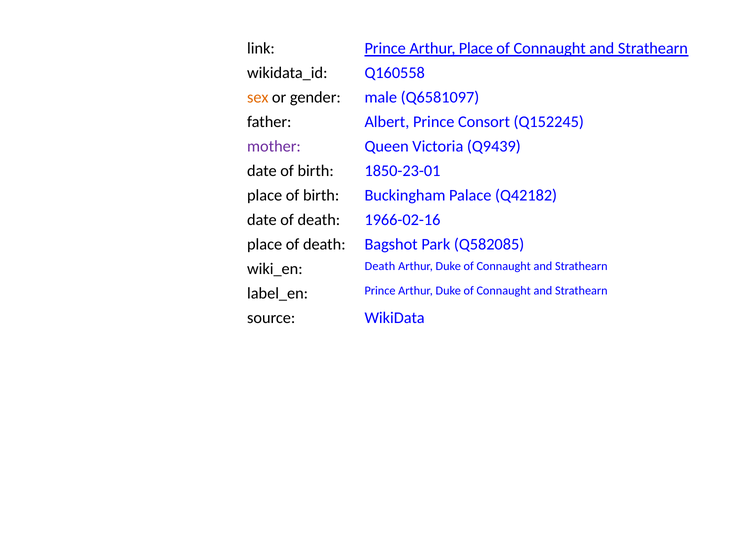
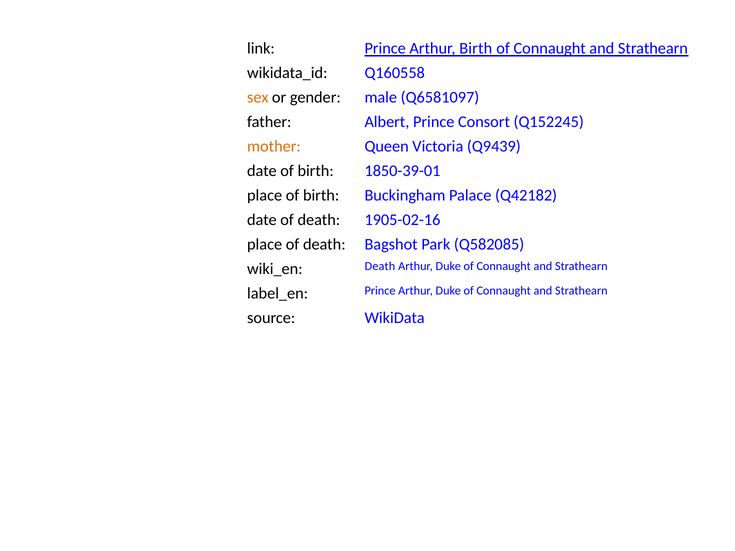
Arthur Place: Place -> Birth (476, 48)
mother colour: purple -> orange (274, 146)
1850-23-01: 1850-23-01 -> 1850-39-01 (402, 171)
1966-02-16: 1966-02-16 -> 1905-02-16 (402, 220)
